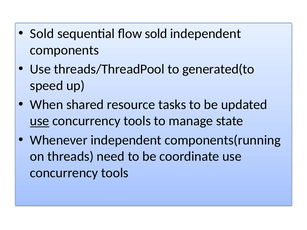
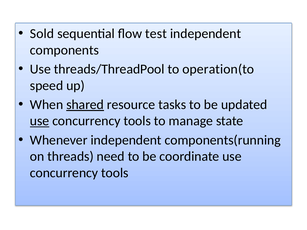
flow sold: sold -> test (156, 34)
generated(to: generated(to -> operation(to (218, 69)
shared underline: none -> present (85, 105)
